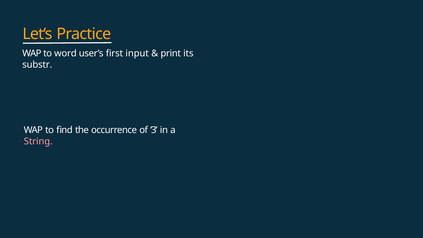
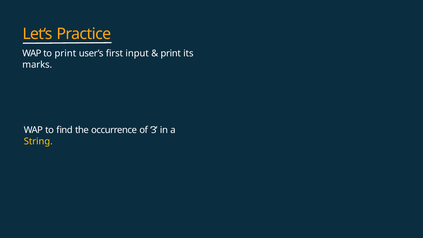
to word: word -> print (65, 53)
substr: substr -> marks (37, 65)
String colour: pink -> yellow (38, 141)
